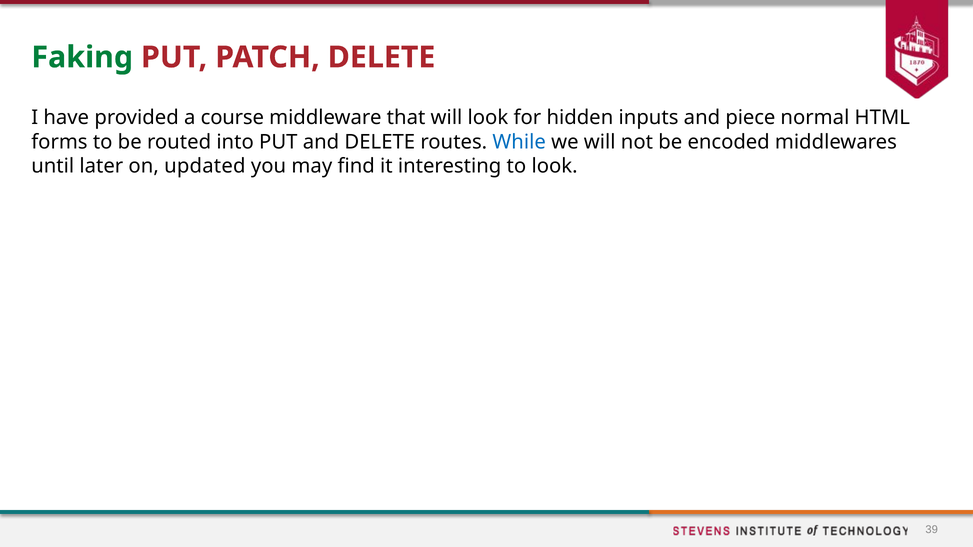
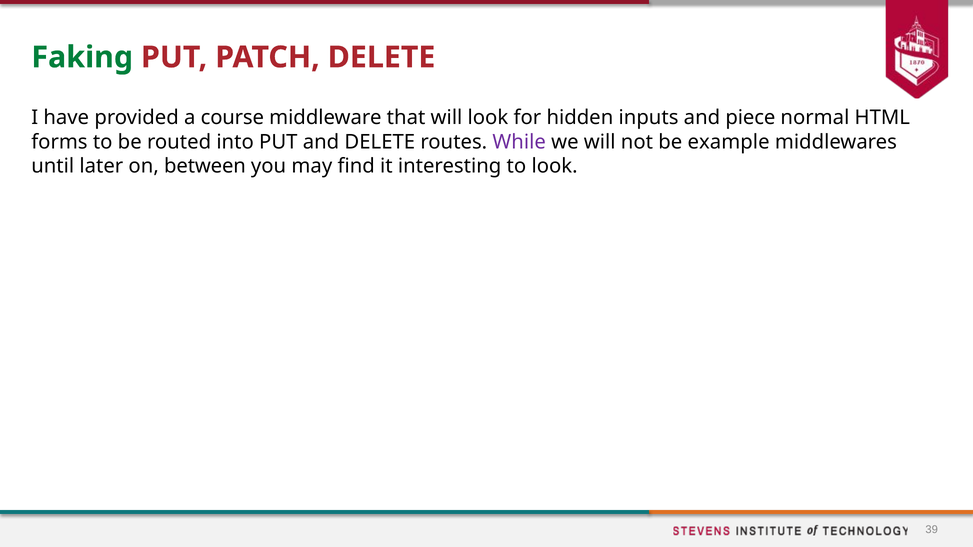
While colour: blue -> purple (519, 142)
encoded: encoded -> example (729, 142)
updated: updated -> between (205, 166)
